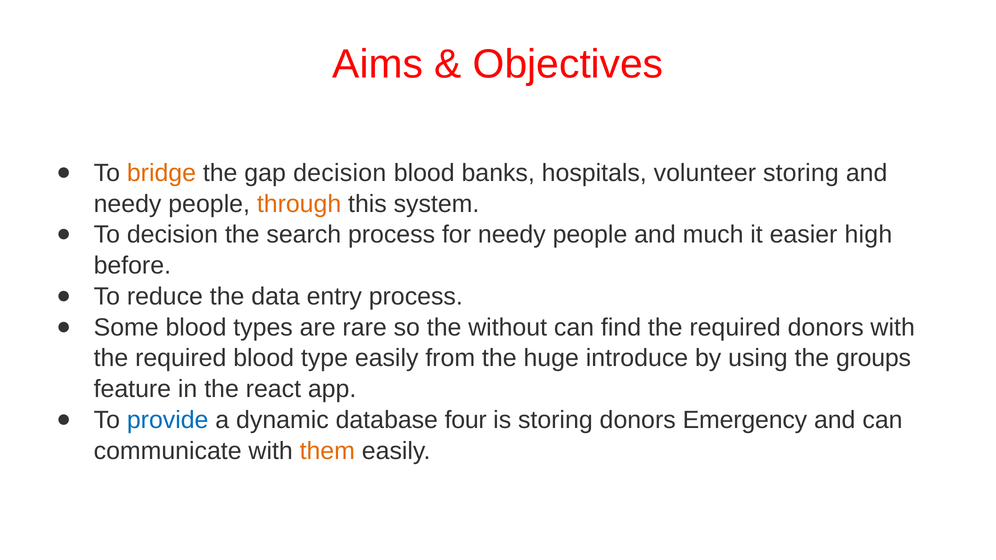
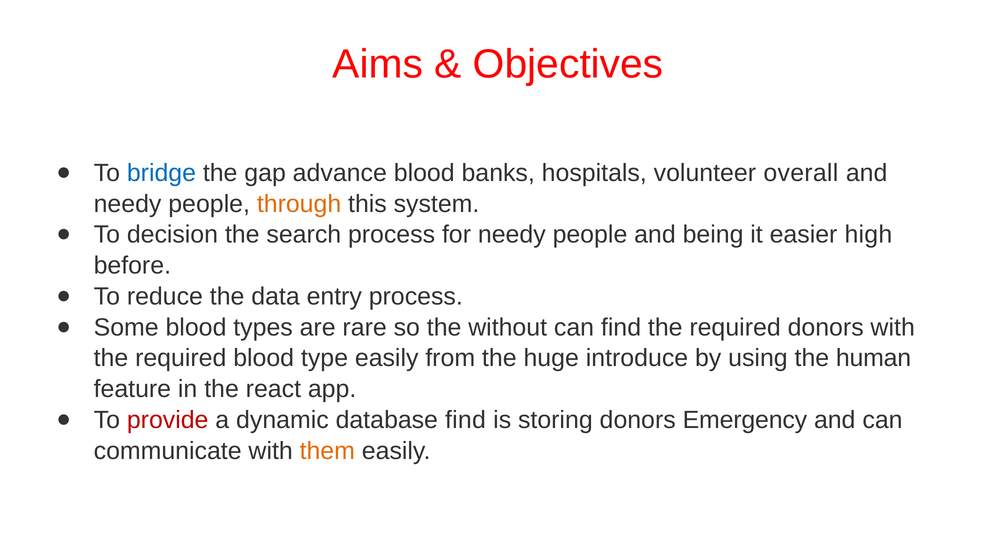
bridge colour: orange -> blue (161, 173)
gap decision: decision -> advance (340, 173)
volunteer storing: storing -> overall (801, 173)
much: much -> being (713, 235)
groups: groups -> human (874, 358)
provide colour: blue -> red (168, 420)
database four: four -> find (465, 420)
